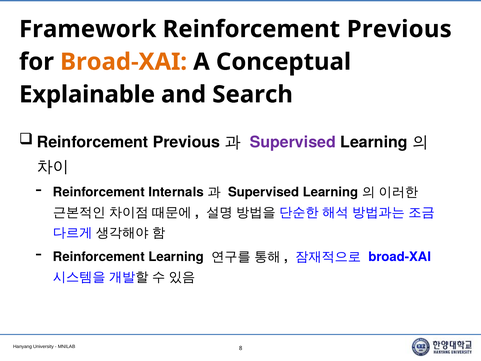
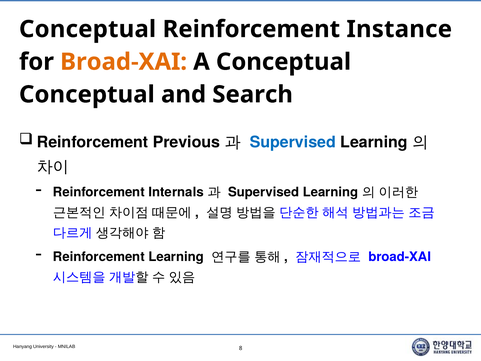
Framework: Framework -> Conceptual (88, 29)
Previous: Previous -> Instance (399, 29)
Explainable: Explainable -> Conceptual (87, 94)
Supervised colour: purple -> blue (293, 142)
